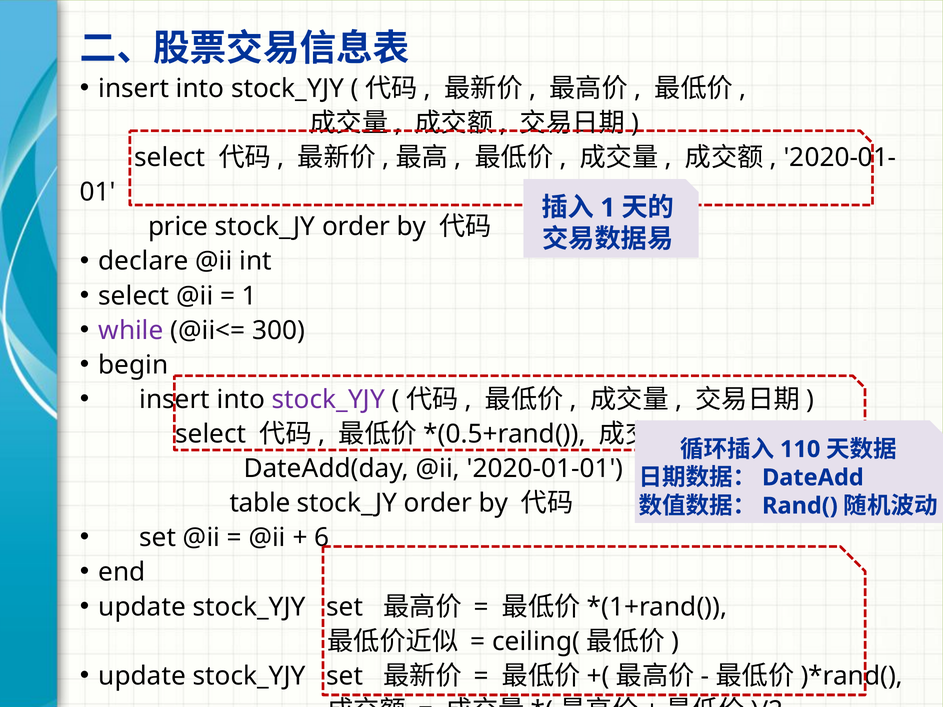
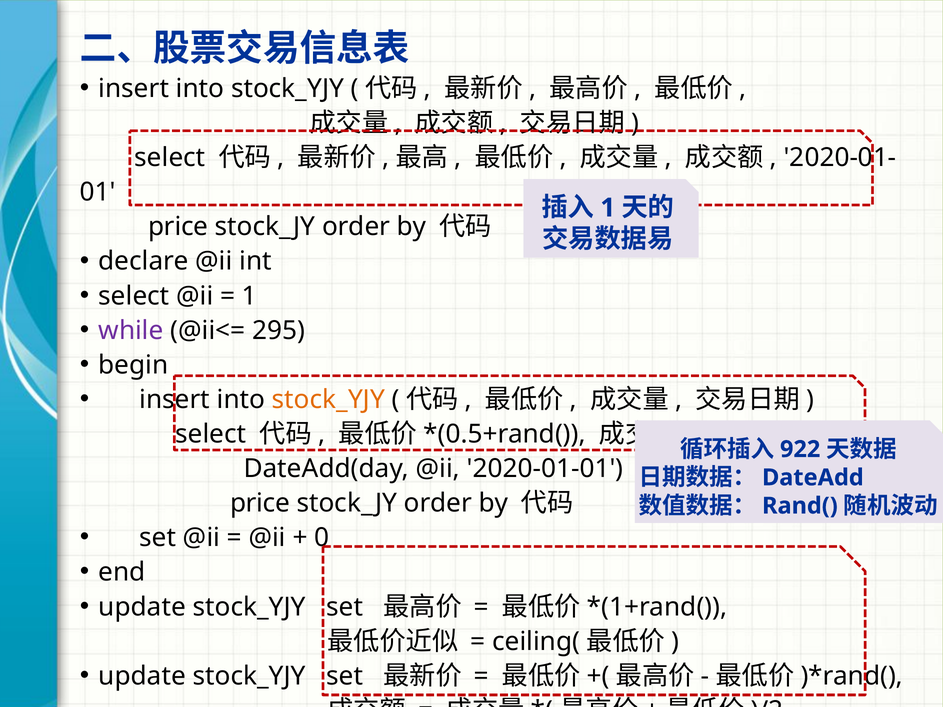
300: 300 -> 295 (279, 331)
stock_YJY colour: purple -> orange (328, 400)
110: 110 -> 922 (800, 449)
table: table -> price (260, 503)
6: 6 -> 0 (322, 538)
